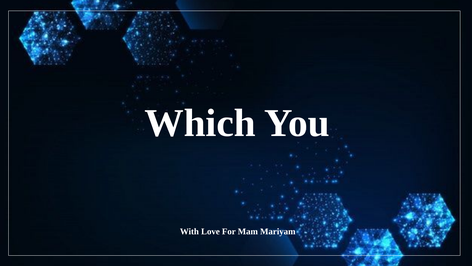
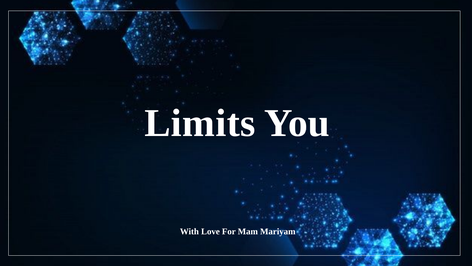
Which: Which -> Limits (200, 123)
